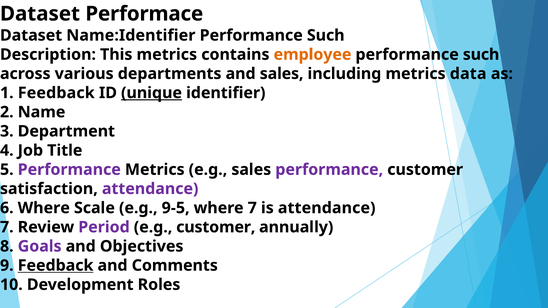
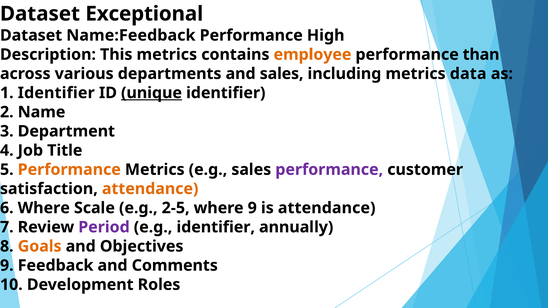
Performace: Performace -> Exceptional (144, 14)
Name:Identifier: Name:Identifier -> Name:Feedback (131, 35)
Such: Such -> High (326, 35)
such: such -> than (481, 55)
1 Feedback: Feedback -> Identifier (56, 93)
Performance colour: purple -> orange (69, 170)
attendance colour: purple -> orange (150, 189)
9-5: 9-5 -> 2-5 (176, 208)
where 7: 7 -> 9 (252, 208)
e.g customer: customer -> identifier (216, 227)
Goals colour: purple -> orange (40, 246)
Feedback underline: present -> none (56, 266)
